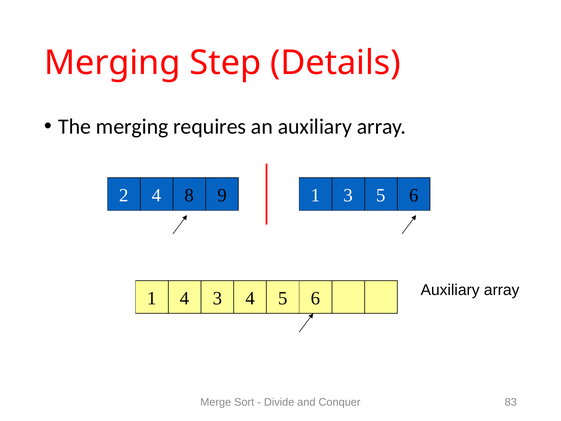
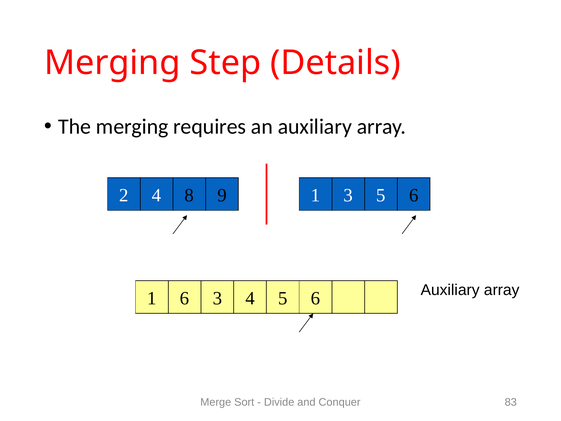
1 4: 4 -> 6 (185, 298)
